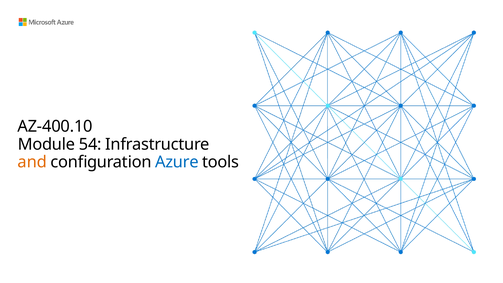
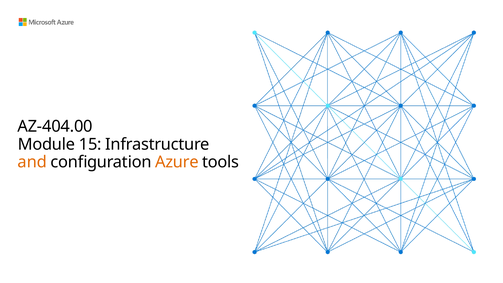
AZ-400.10: AZ-400.10 -> AZ-404.00 (55, 127)
54: 54 -> 15 (90, 144)
Azure colour: blue -> orange (177, 162)
